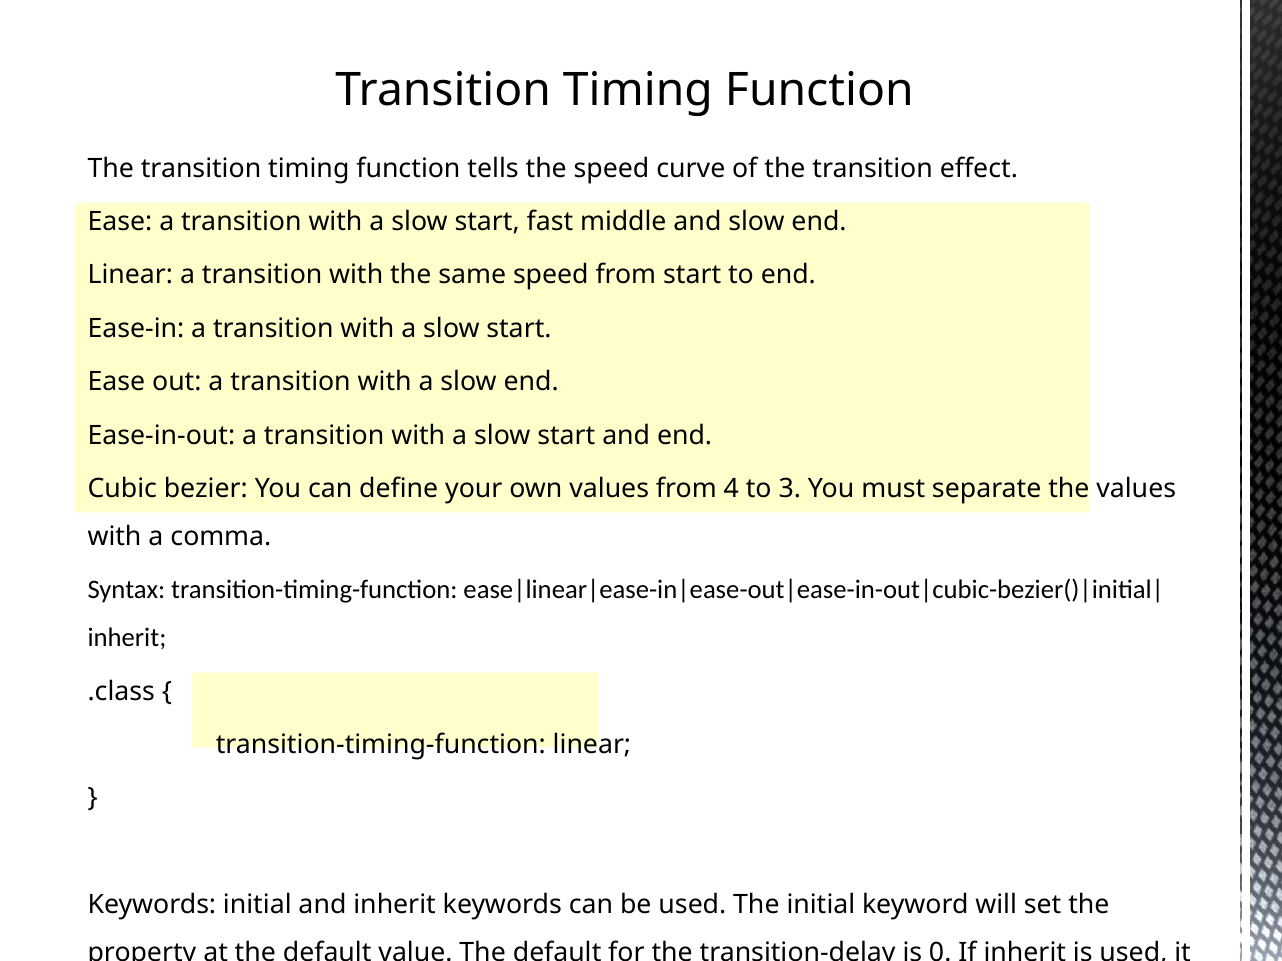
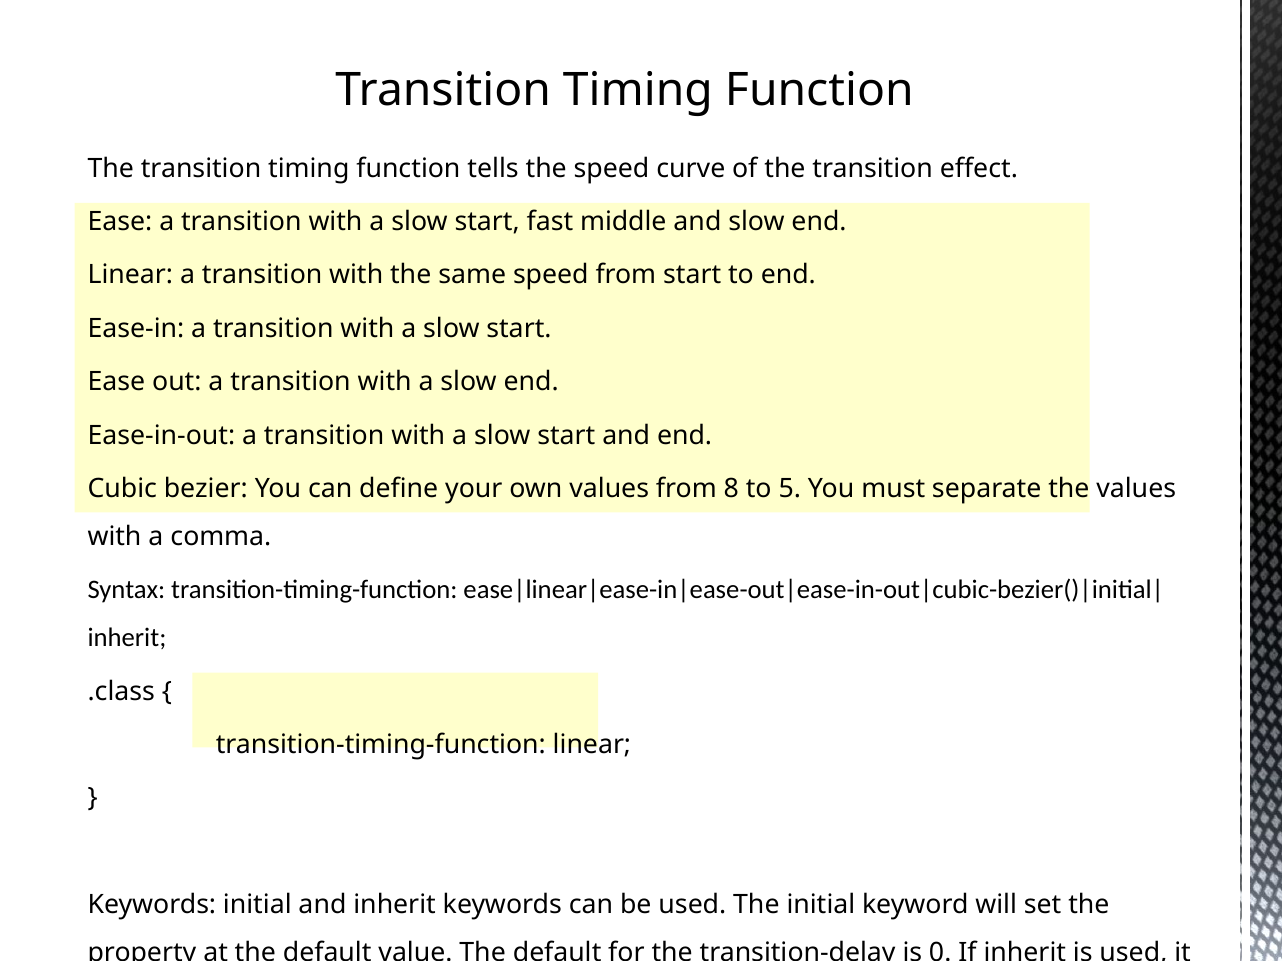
4: 4 -> 8 (731, 489)
3: 3 -> 5 (790, 489)
